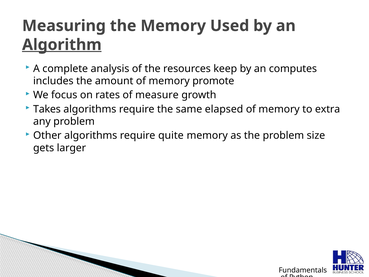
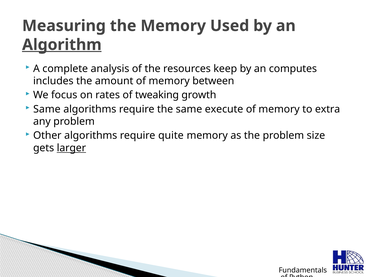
promote: promote -> between (213, 81)
measure: measure -> tweaking (157, 95)
Takes: Takes -> Same (47, 109)
elapsed: elapsed -> execute (224, 109)
larger underline: none -> present (71, 148)
